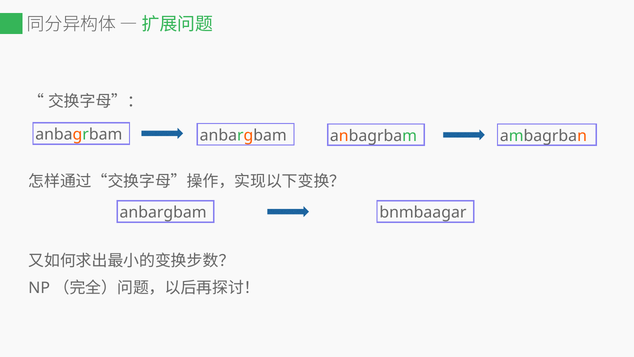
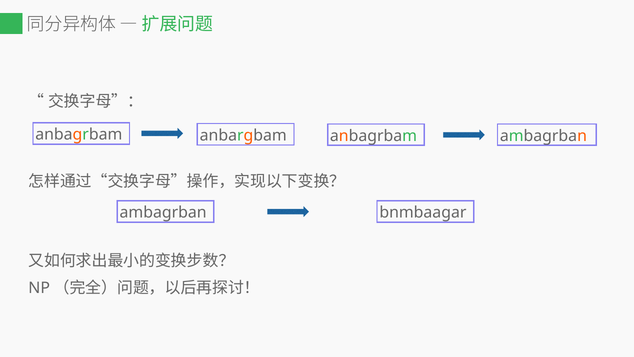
anbargbam: anbargbam -> ambagrban (163, 212)
